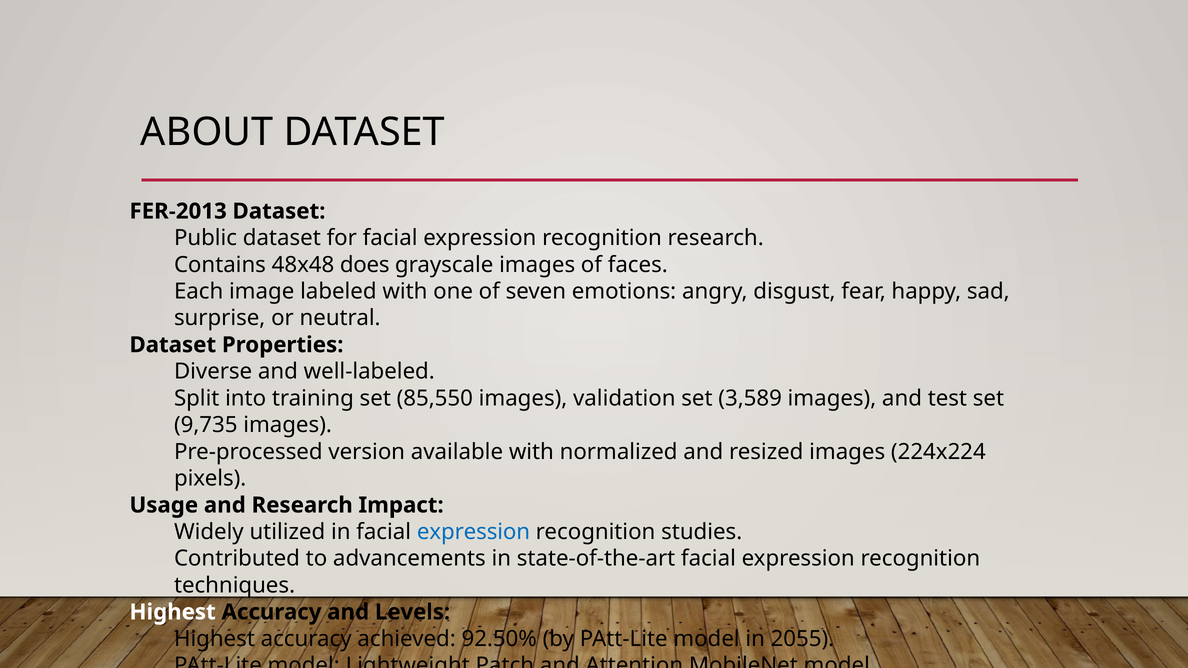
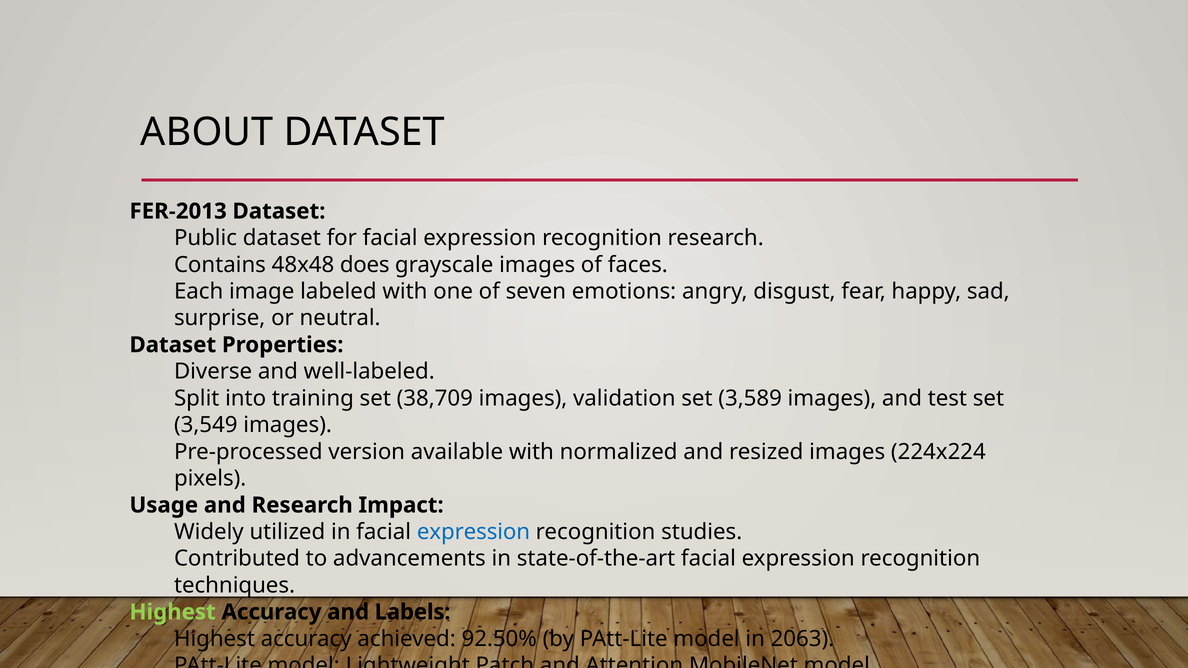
85,550: 85,550 -> 38,709 (435, 398)
9,735: 9,735 -> 3,549 (206, 425)
Highest colour: white -> light green (173, 612)
Levels: Levels -> Labels (413, 612)
2055: 2055 -> 2063 (802, 639)
